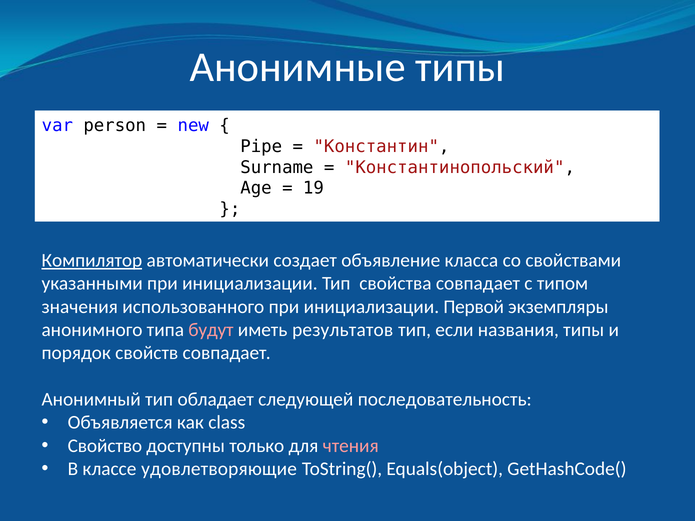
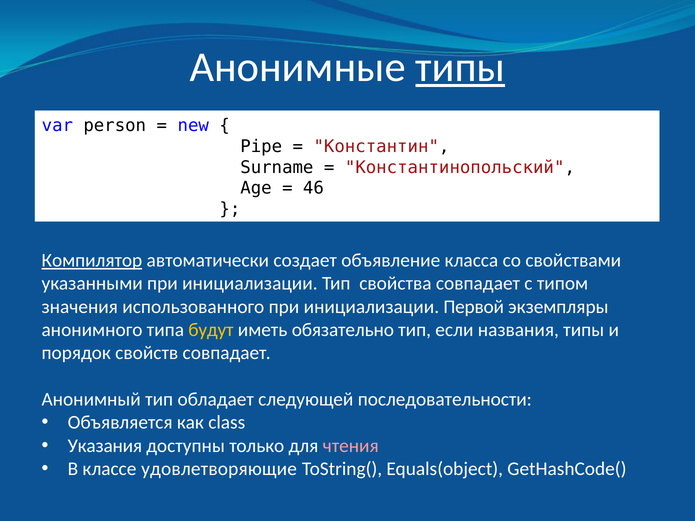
типы underline: none -> present (460, 67)
19: 19 -> 46 (313, 188)
будут colour: pink -> yellow (211, 330)
результатов: результатов -> обязательно (343, 330)
последовательность: последовательность -> последовательности (445, 400)
Свойство: Свойство -> Указания (105, 446)
